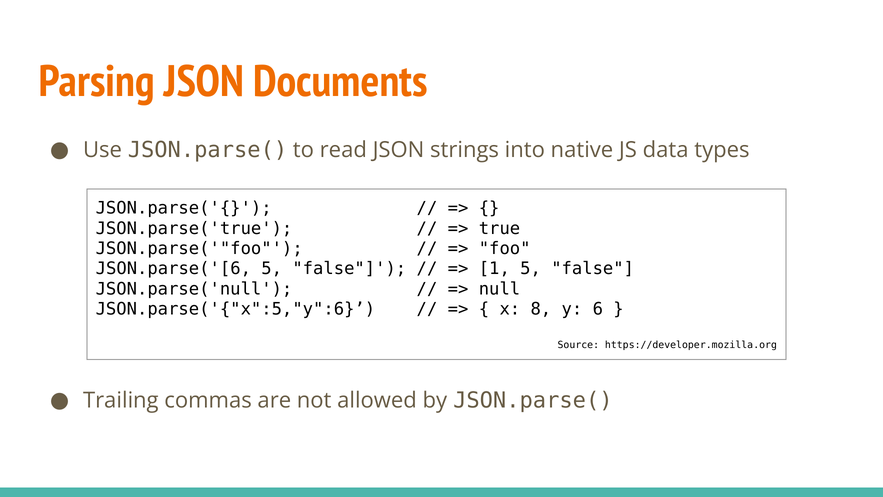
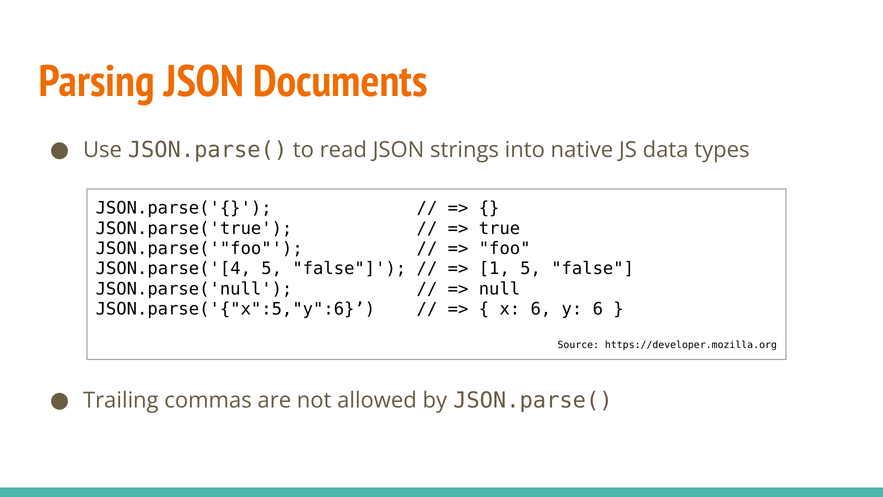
JSON.parse('[6: JSON.parse('[6 -> JSON.parse('[4 (173, 269)
x 8: 8 -> 6 (541, 309)
